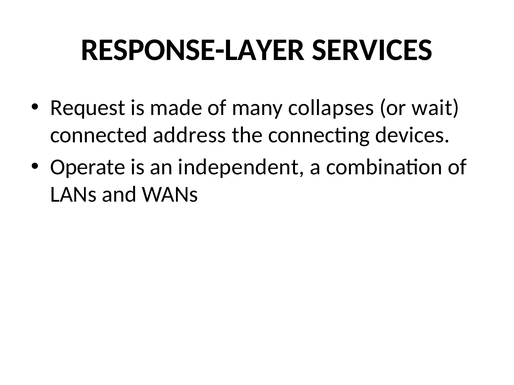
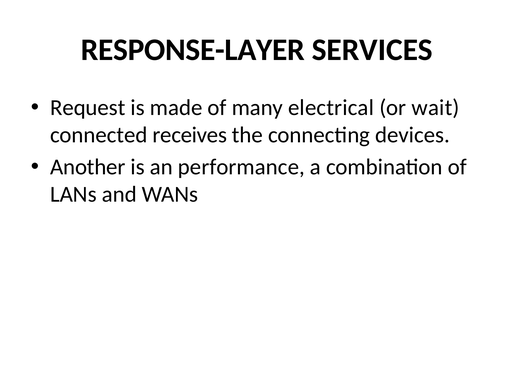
collapses: collapses -> electrical (331, 108)
address: address -> receives (190, 135)
Operate: Operate -> Another (88, 167)
independent: independent -> performance (241, 167)
